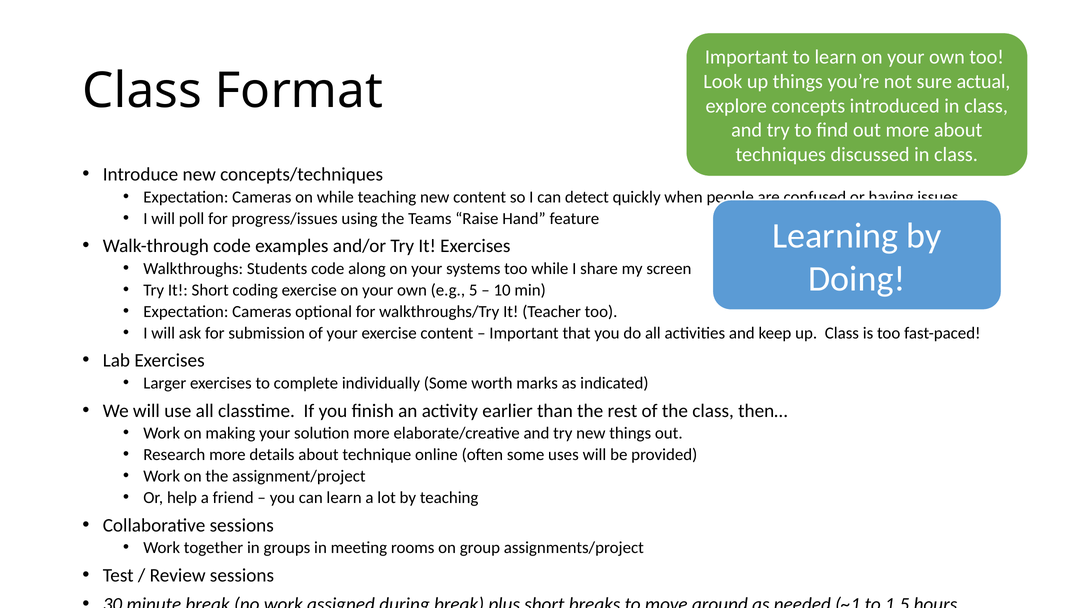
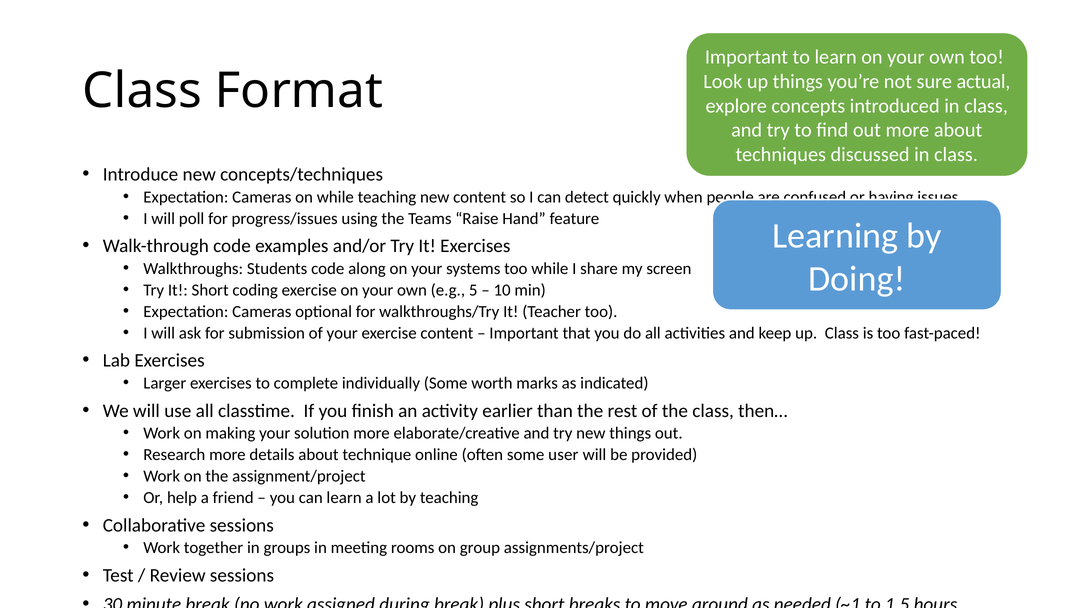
uses: uses -> user (563, 455)
